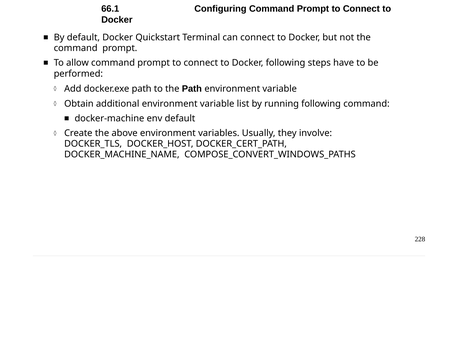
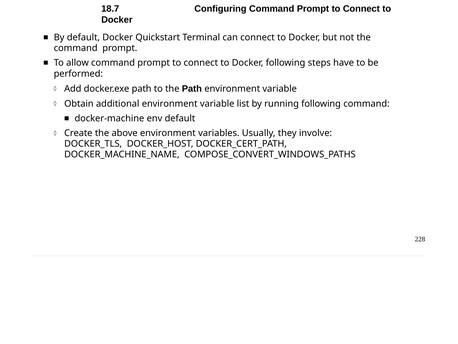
66.1: 66.1 -> 18.7 (110, 9)
